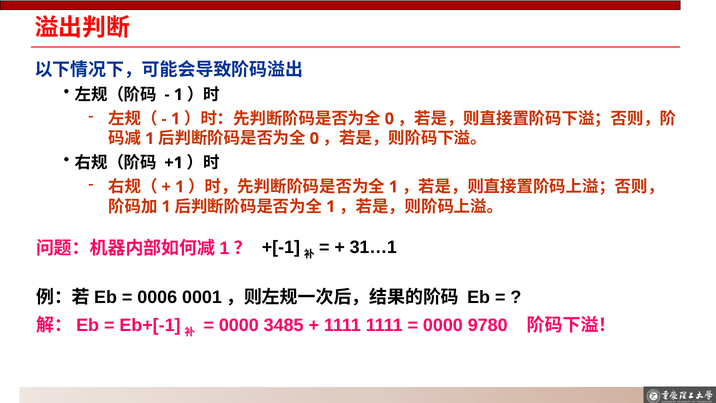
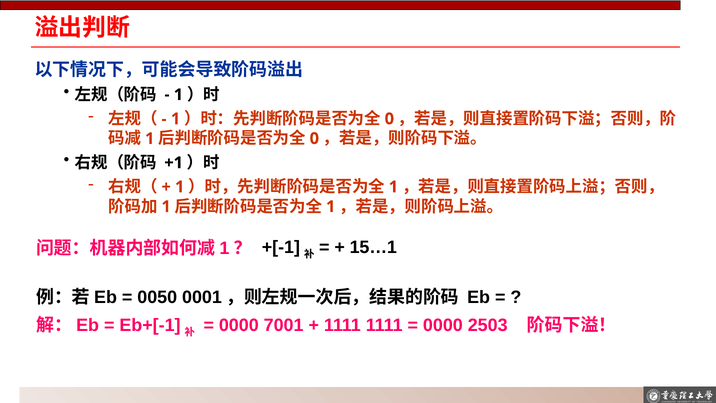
31…1: 31…1 -> 15…1 (373, 247)
0006: 0006 -> 0050 (157, 297)
3485: 3485 -> 7001 (284, 325)
9780: 9780 -> 2503 (488, 325)
